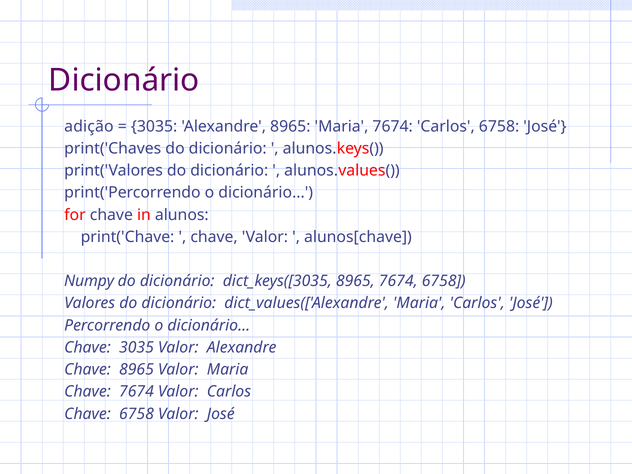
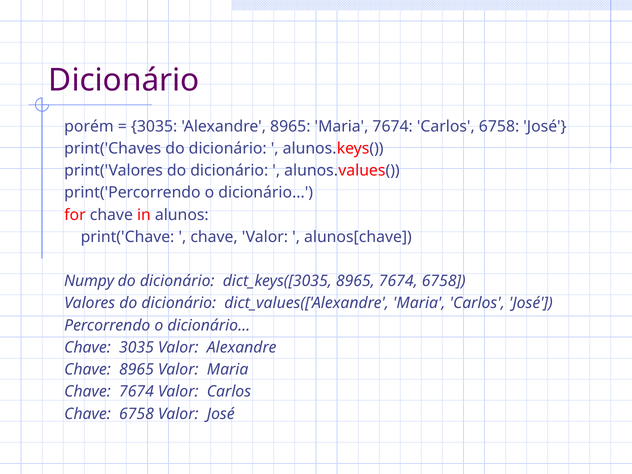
adição: adição -> porém (89, 126)
